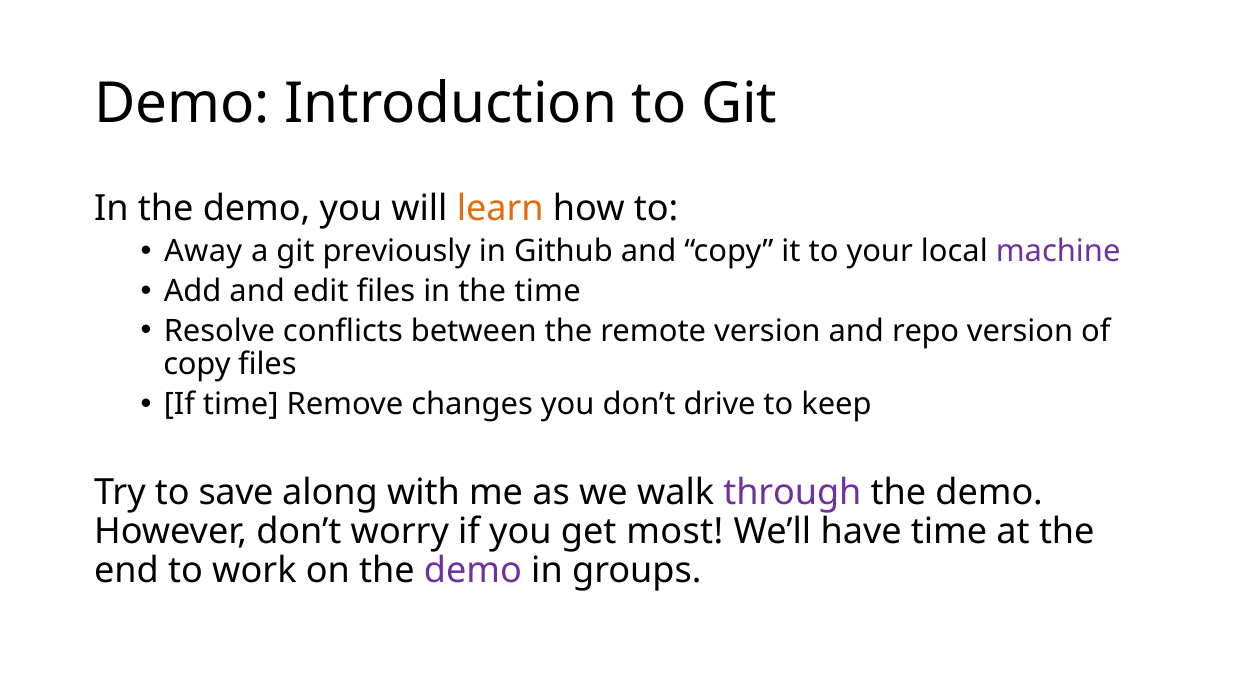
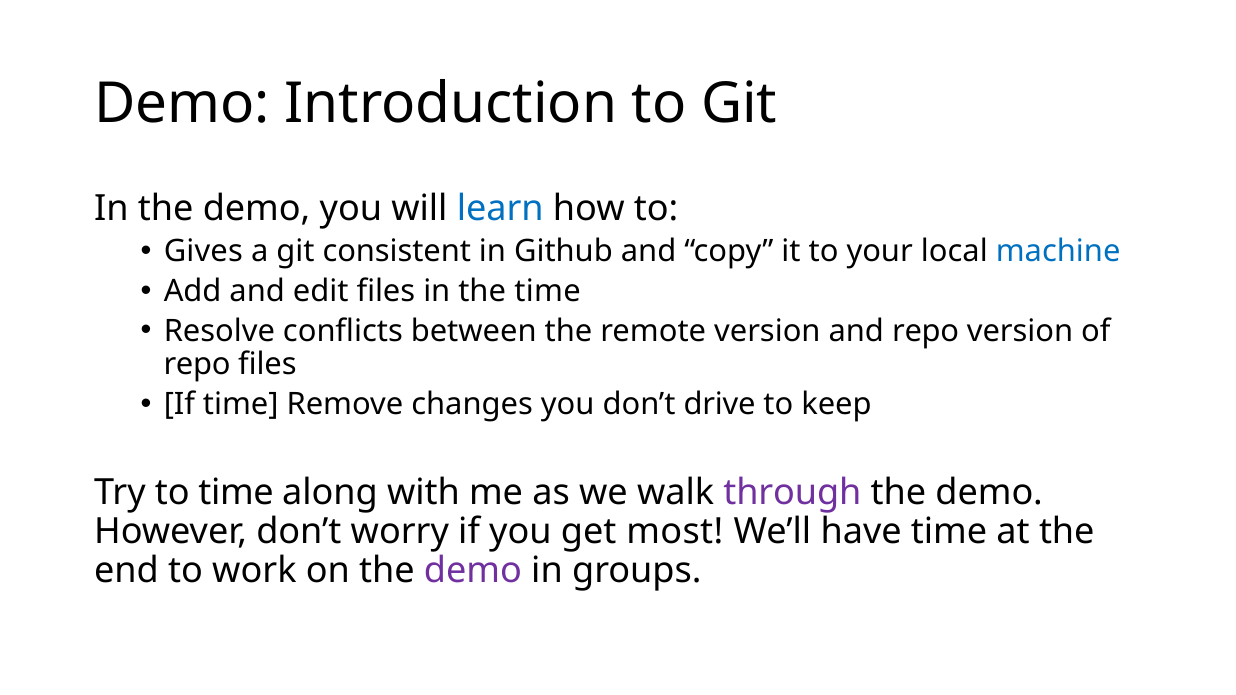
learn colour: orange -> blue (500, 209)
Away: Away -> Gives (203, 252)
previously: previously -> consistent (397, 252)
machine colour: purple -> blue (1058, 252)
copy: copy -> repo (197, 365)
to save: save -> time (236, 493)
